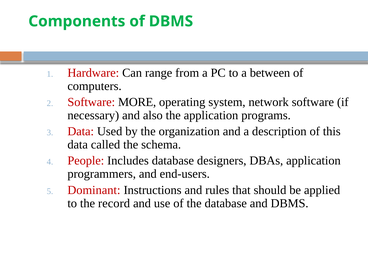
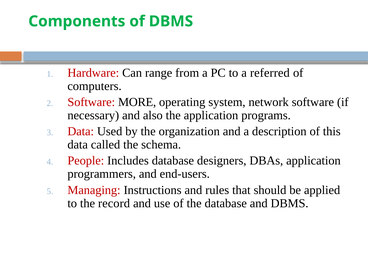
between: between -> referred (270, 73)
Dominant: Dominant -> Managing (94, 190)
